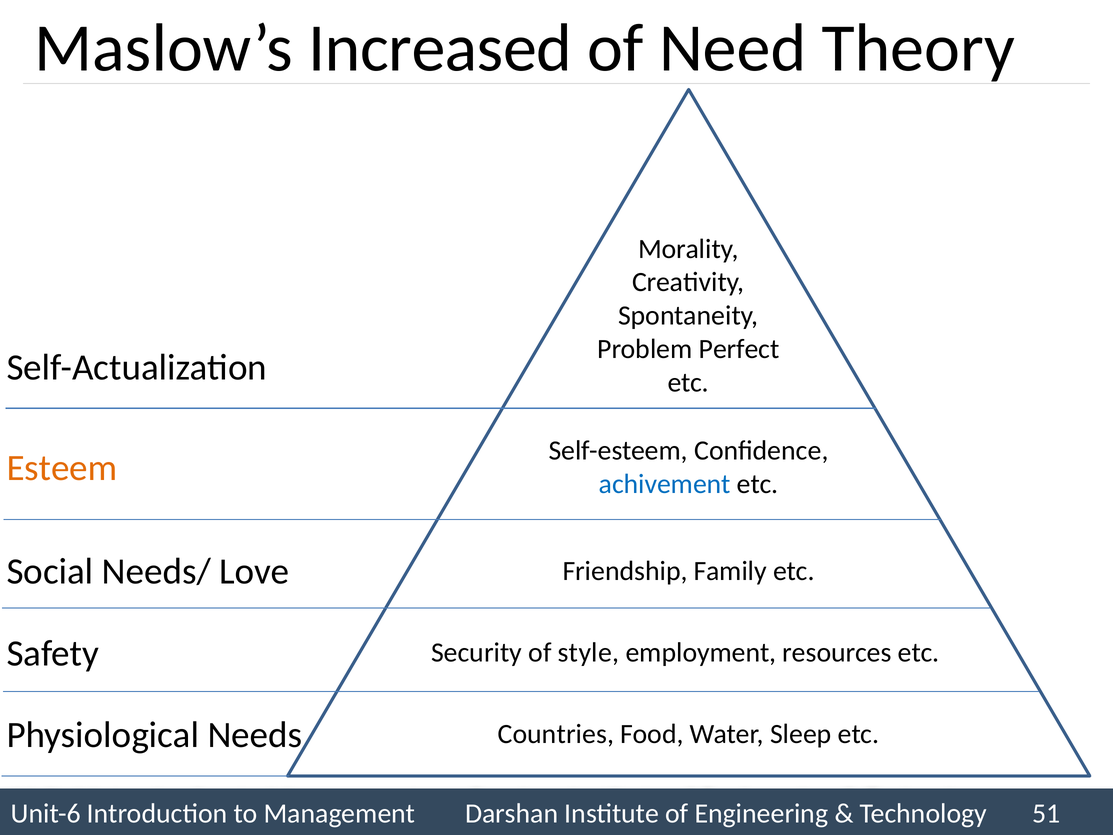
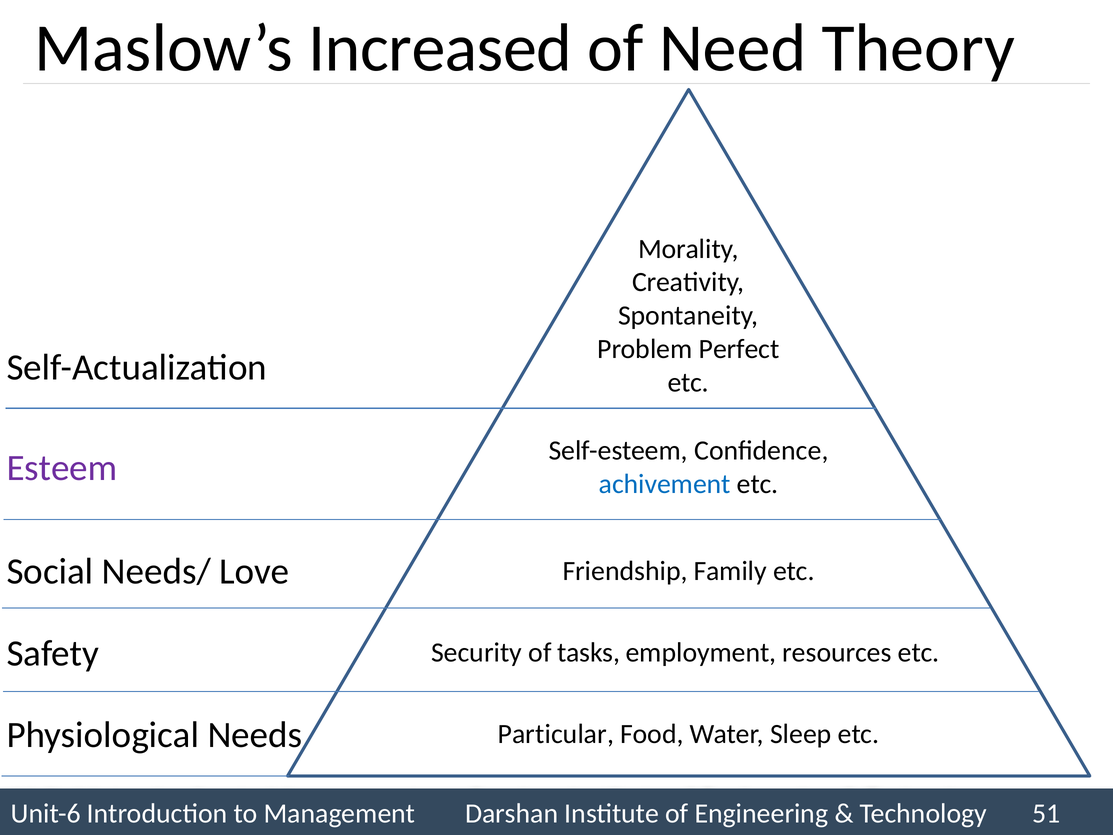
Esteem colour: orange -> purple (62, 468)
style: style -> tasks (589, 652)
Countries: Countries -> Particular (556, 734)
